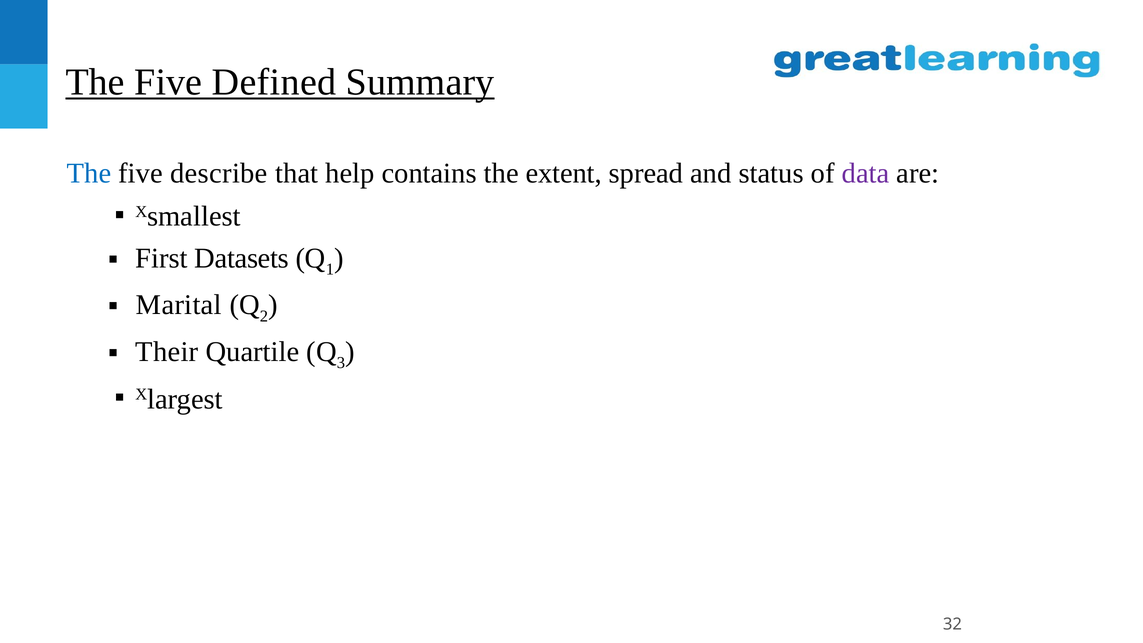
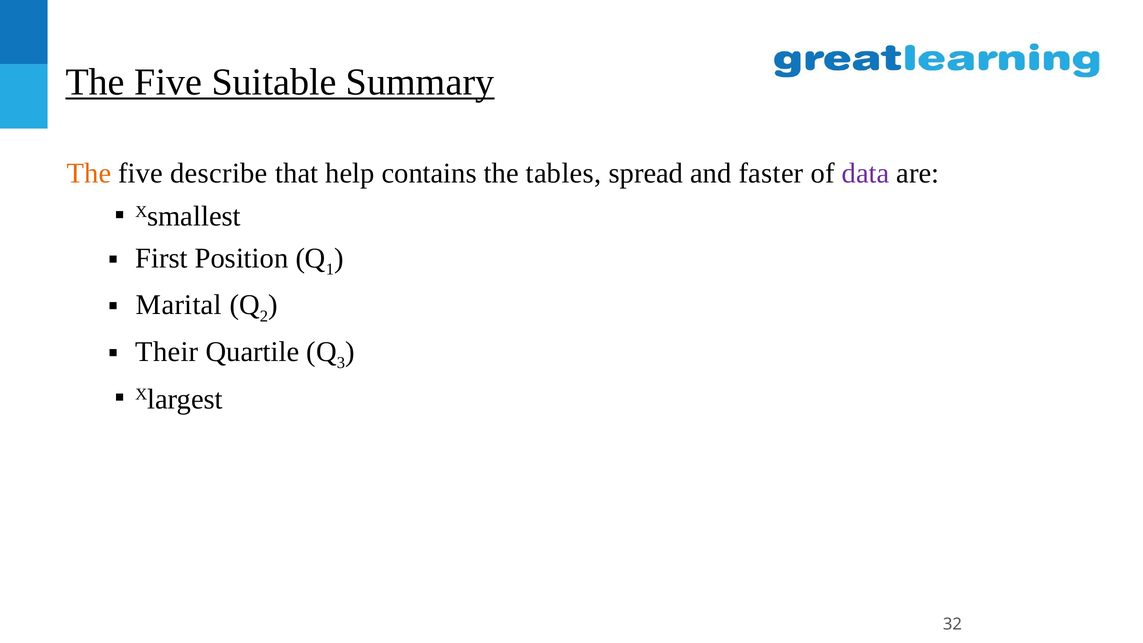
Defined: Defined -> Suitable (274, 82)
The colour: blue -> orange (89, 173)
extent: extent -> tables (564, 173)
status: status -> faster (771, 173)
Datasets: Datasets -> Position (242, 258)
